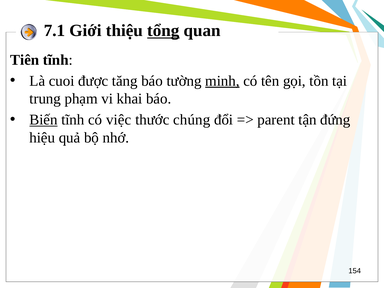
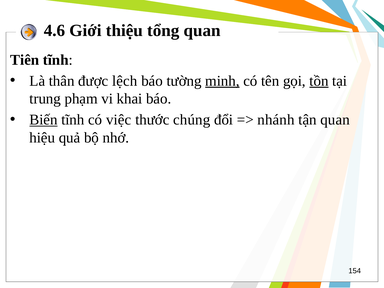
7.1: 7.1 -> 4.6 (55, 31)
tổng underline: present -> none (163, 31)
cuoi: cuoi -> thân (62, 81)
tăng: tăng -> lệch (125, 81)
tồn underline: none -> present (319, 81)
parent: parent -> nhánh (276, 120)
tận đứng: đứng -> quan (335, 120)
